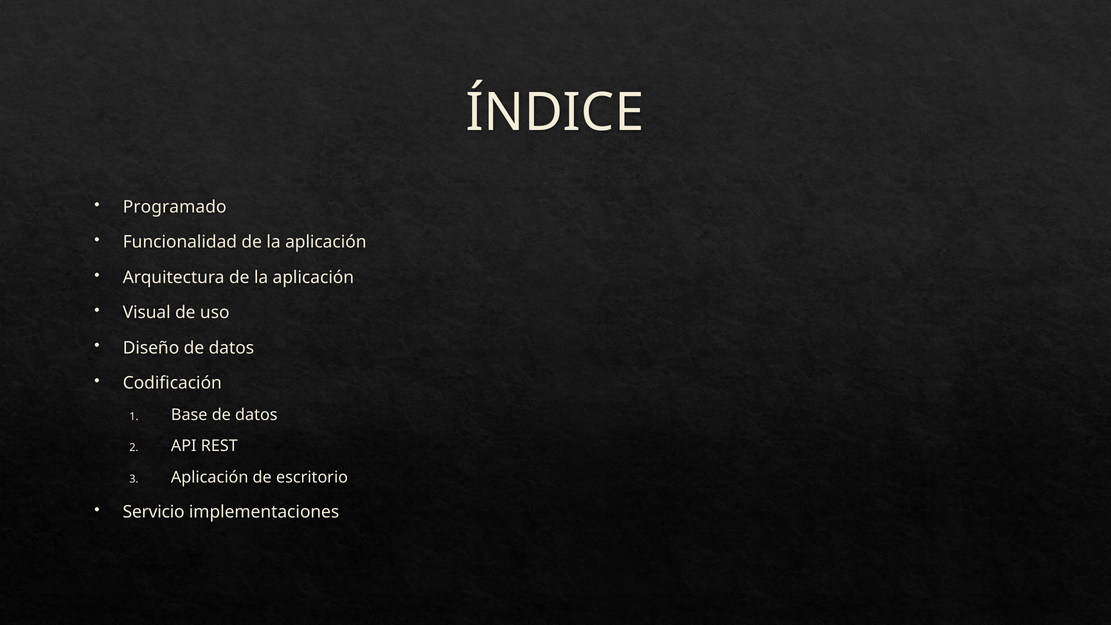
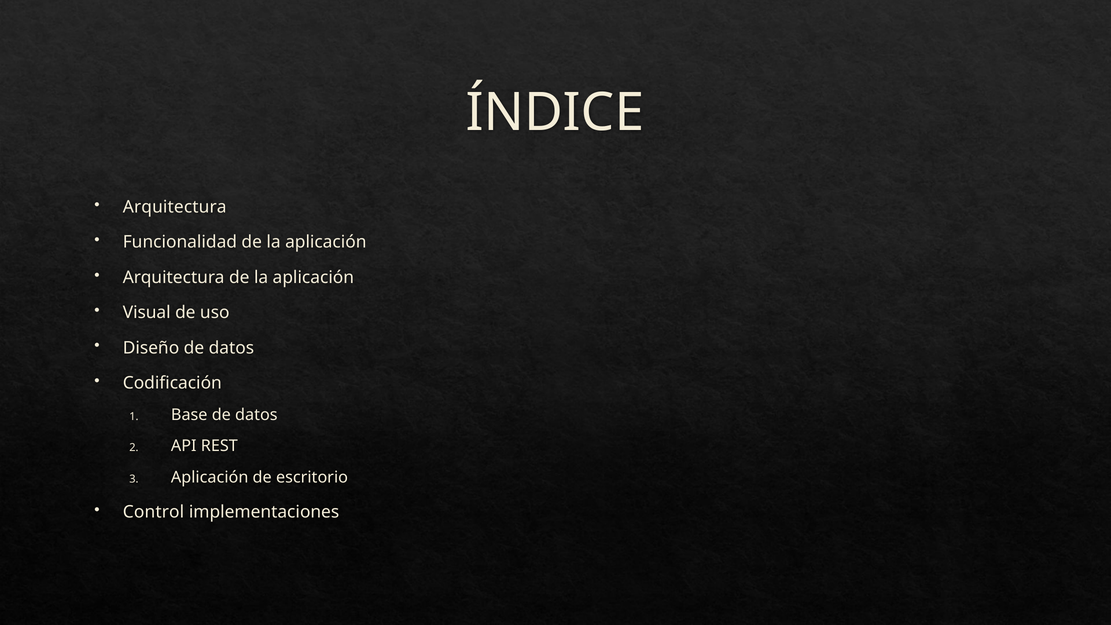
Programado: Programado -> Arquitectura (175, 207)
Servicio: Servicio -> Control (154, 512)
